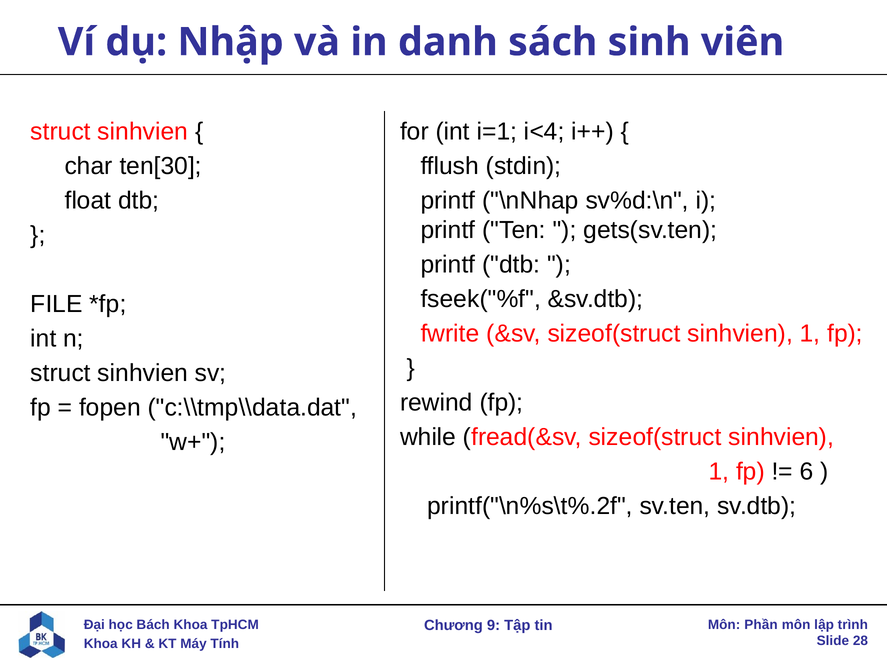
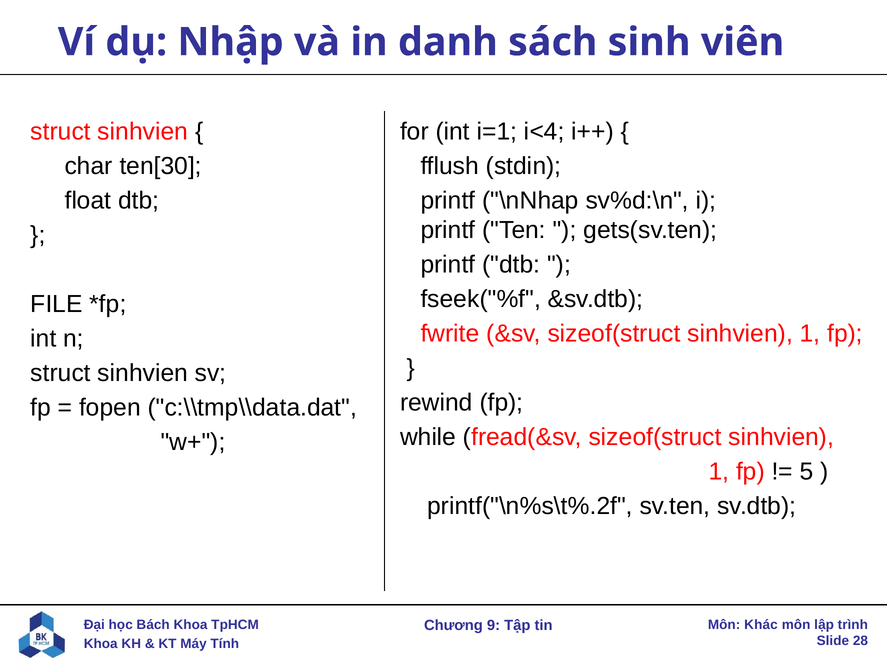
6: 6 -> 5 (807, 472)
Phần: Phần -> Khác (761, 625)
